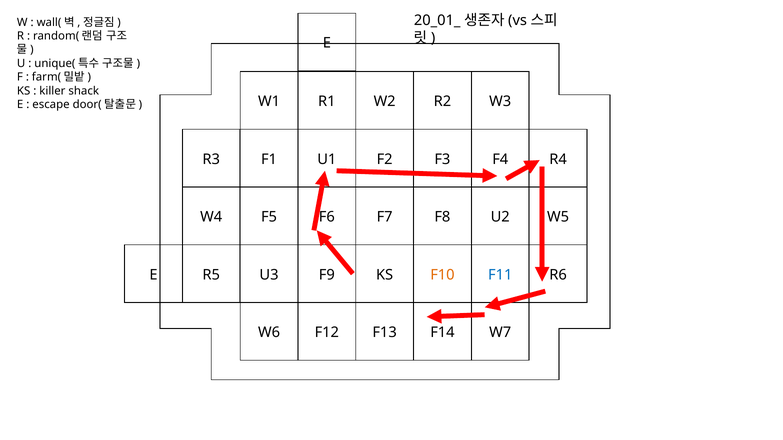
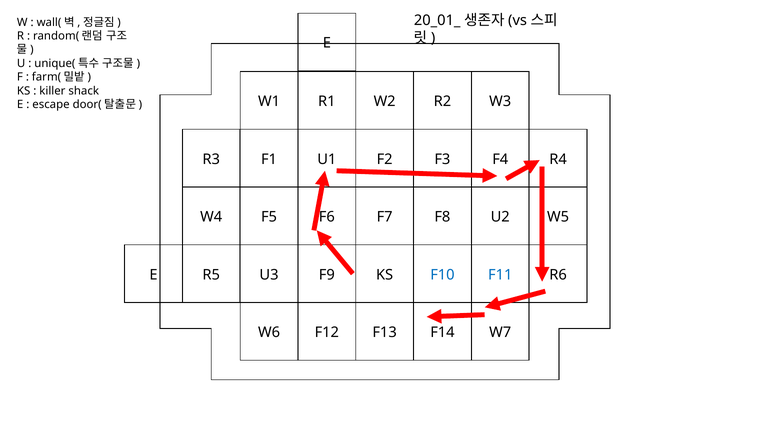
F10 colour: orange -> blue (442, 275)
